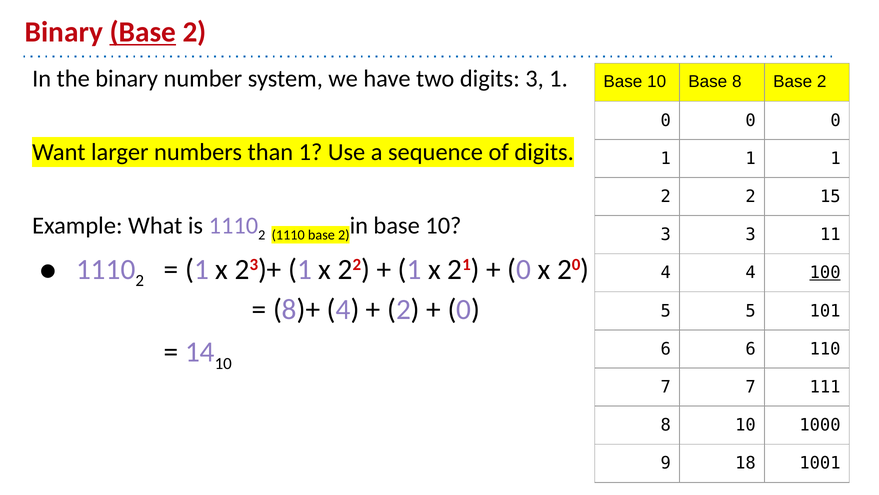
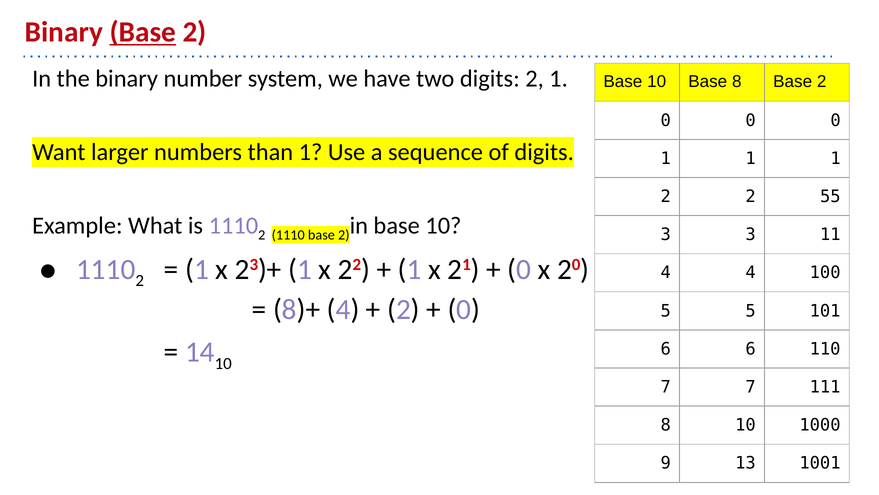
digits 3: 3 -> 2 (535, 79)
15: 15 -> 55 (830, 196)
100 underline: present -> none (825, 272)
18: 18 -> 13 (745, 463)
